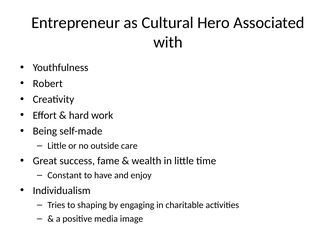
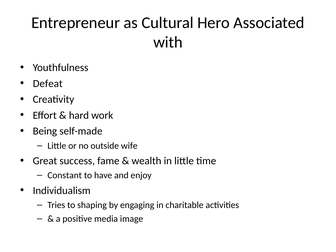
Robert: Robert -> Defeat (48, 84)
care: care -> wife (129, 146)
